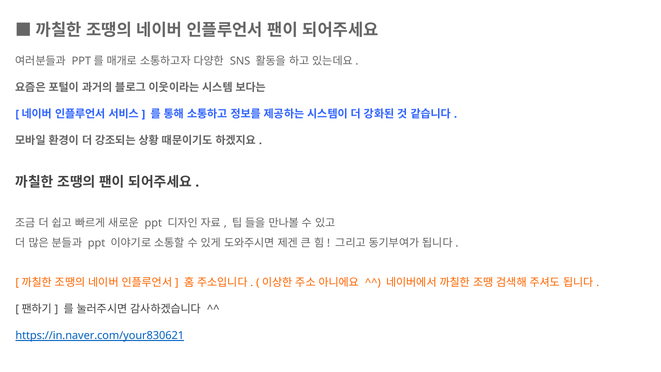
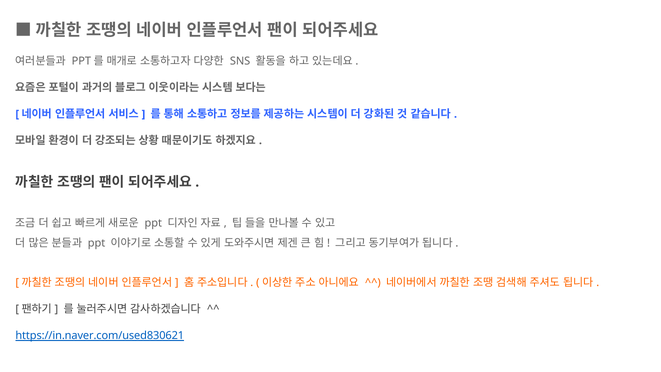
https://in.naver.com/your830621: https://in.naver.com/your830621 -> https://in.naver.com/used830621 (100, 335)
